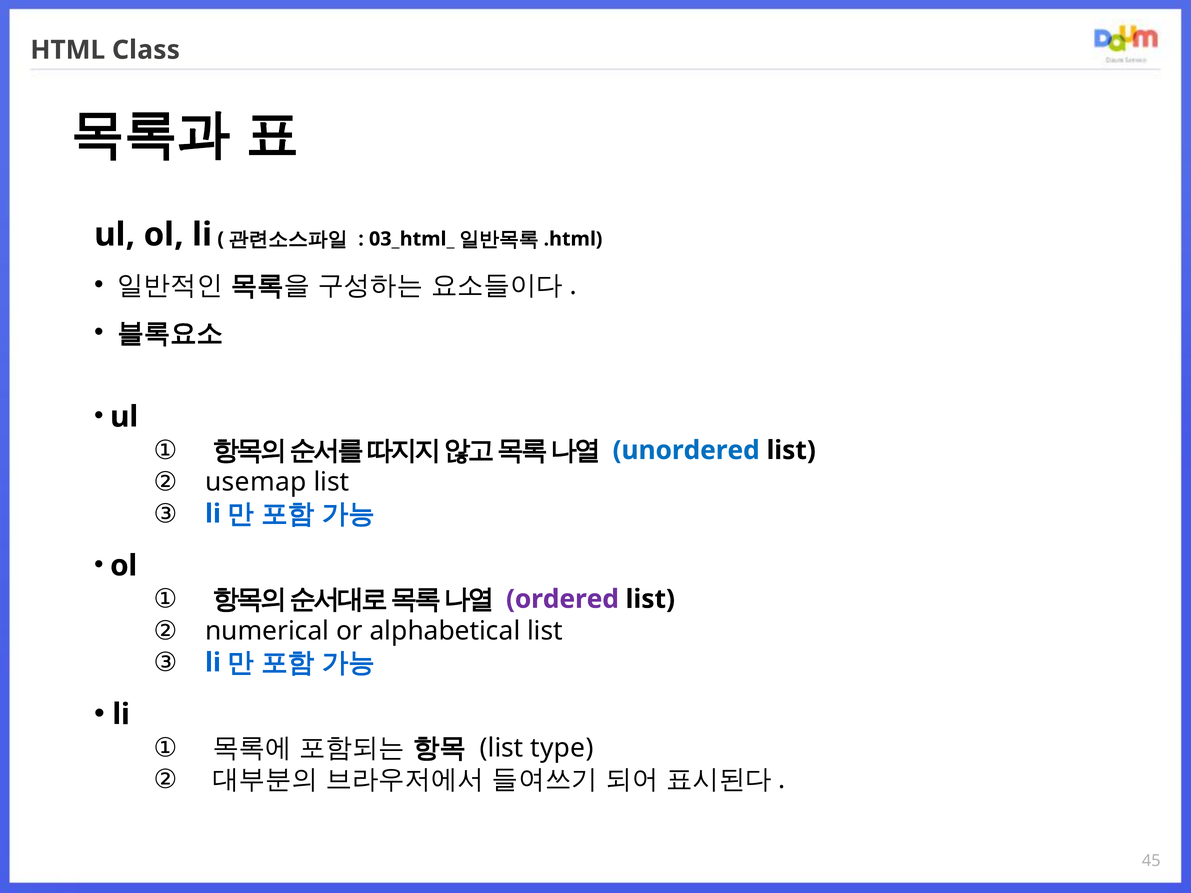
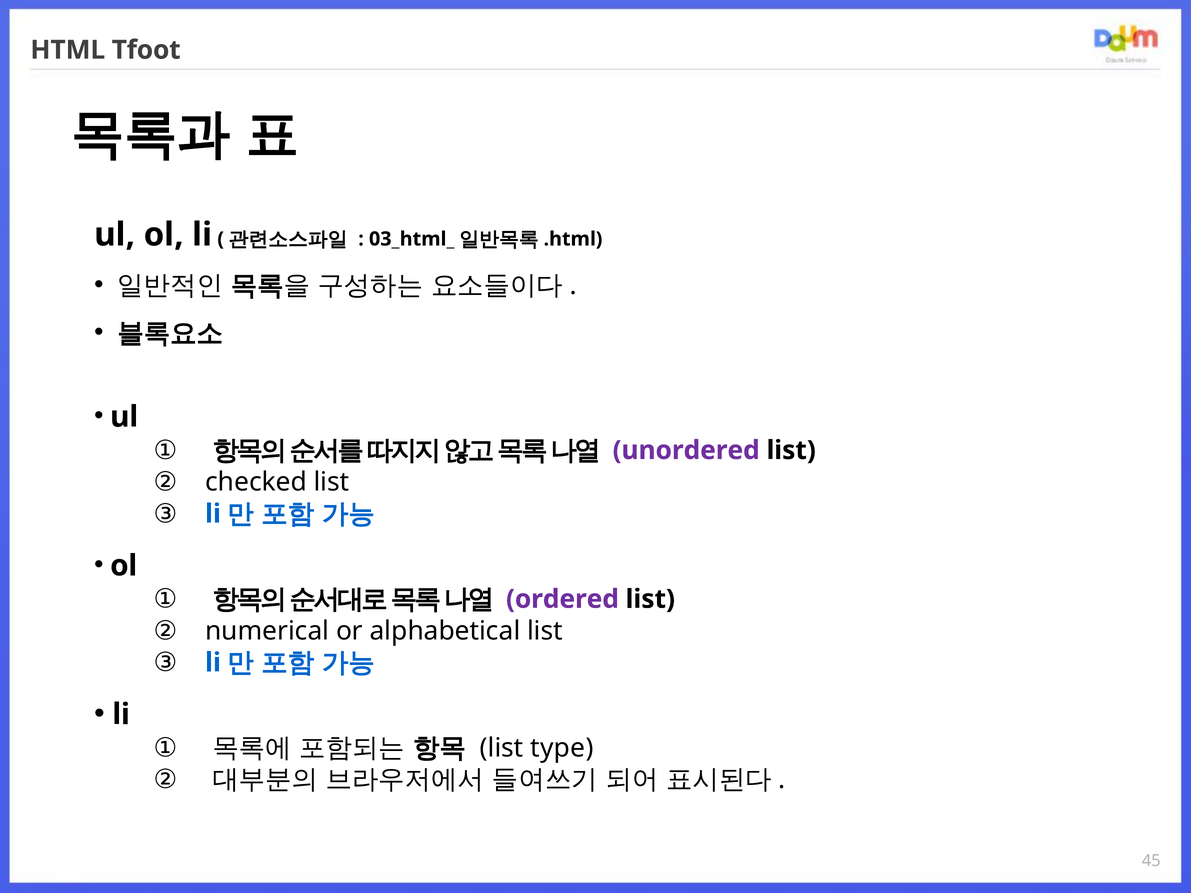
Class: Class -> Tfoot (146, 50)
unordered colour: blue -> purple (686, 450)
usemap: usemap -> checked (256, 482)
